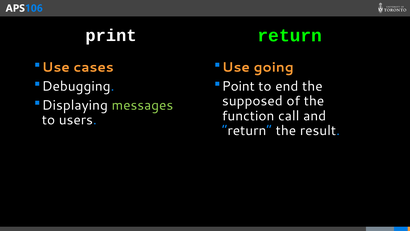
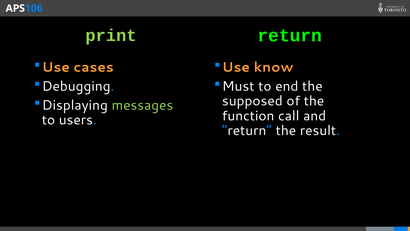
print colour: white -> light green (111, 35)
going: going -> know (274, 67)
Point: Point -> Must (238, 86)
